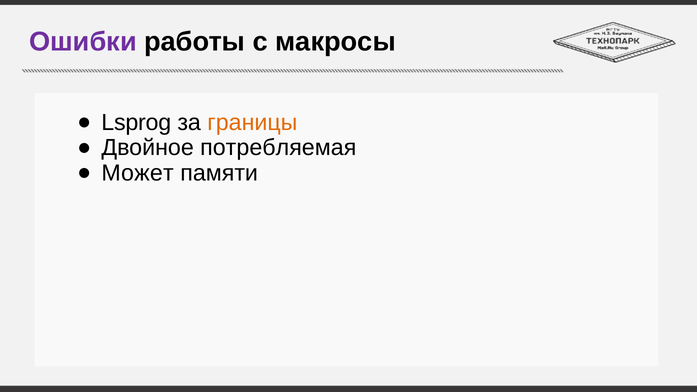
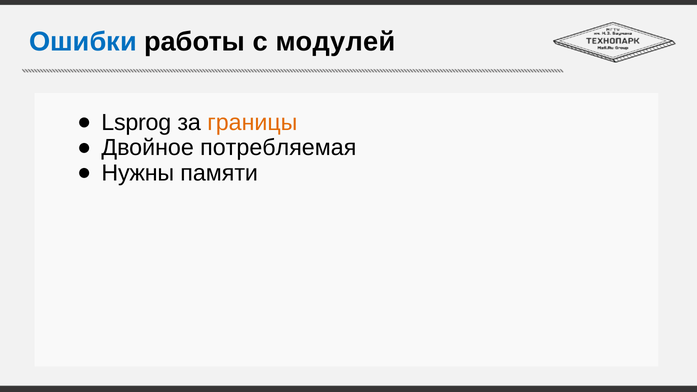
Ошибки colour: purple -> blue (83, 42)
макросы: макросы -> модулей (335, 42)
Может: Может -> Нужны (138, 173)
